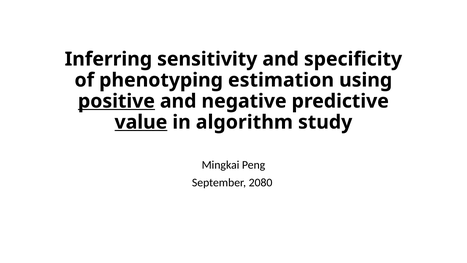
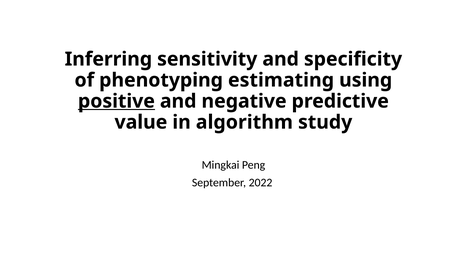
estimation: estimation -> estimating (281, 80)
value underline: present -> none (141, 122)
2080: 2080 -> 2022 (261, 182)
